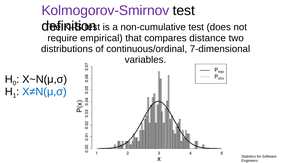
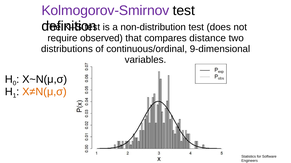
non-cumulative: non-cumulative -> non-distribution (153, 27)
empirical: empirical -> observed (101, 38)
7-dimensional: 7-dimensional -> 9-dimensional (220, 49)
X≠N(μ,σ colour: blue -> orange (44, 92)
